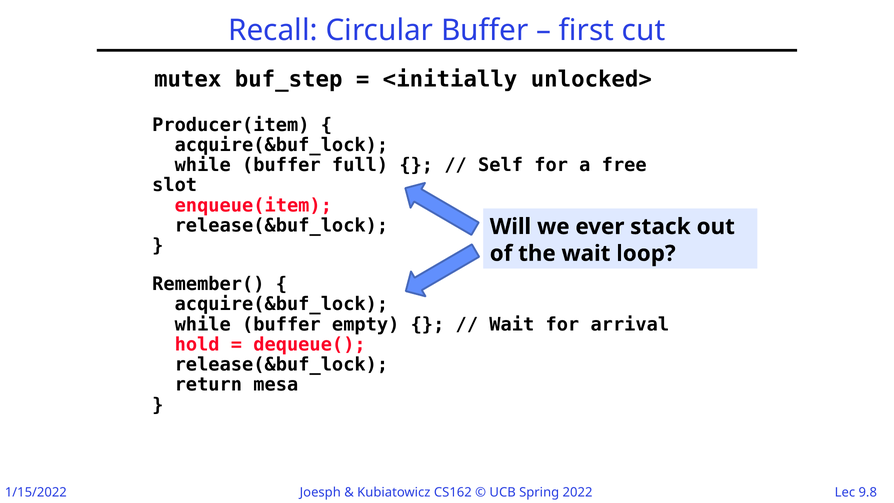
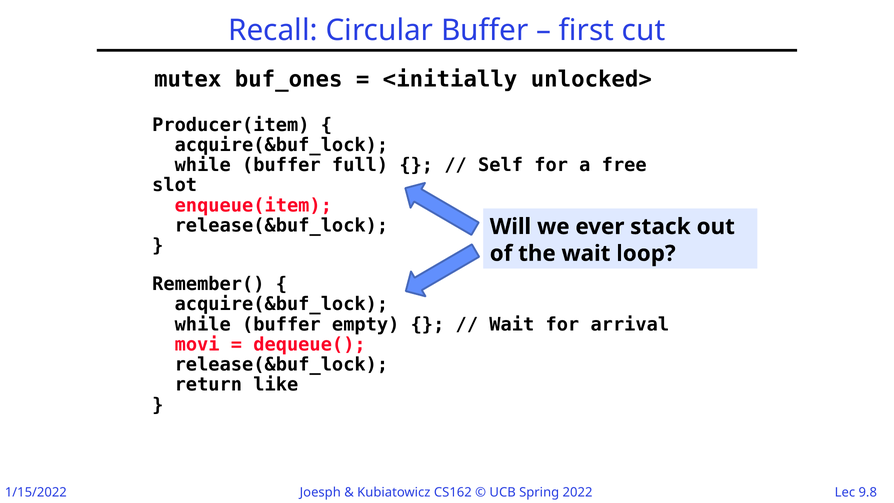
buf_step: buf_step -> buf_ones (289, 80)
hold: hold -> movi (197, 344)
mesa: mesa -> like (276, 385)
